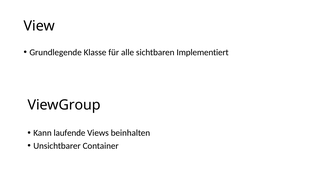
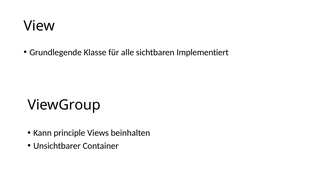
laufende: laufende -> principle (69, 133)
